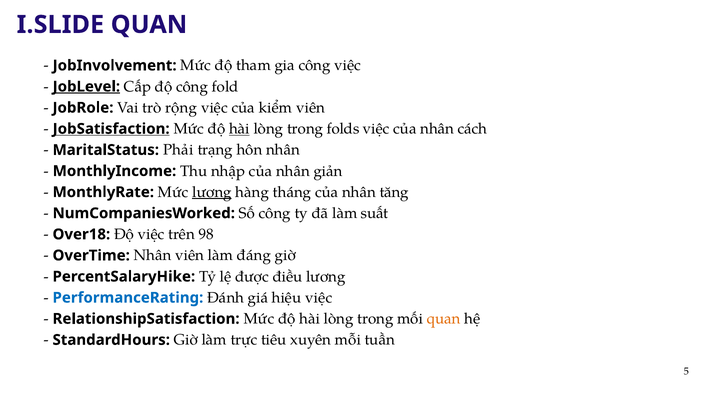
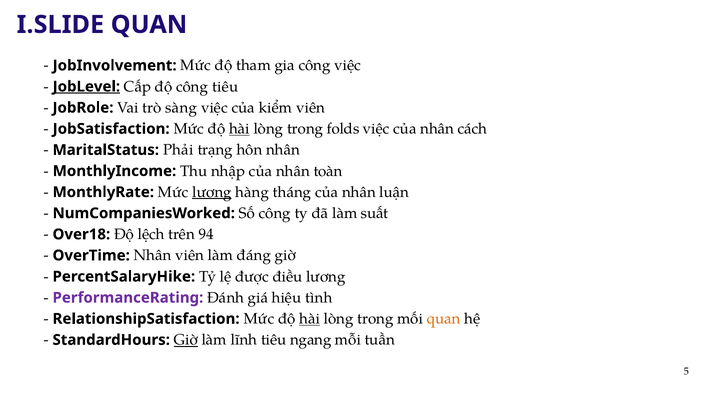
công fold: fold -> tiêu (225, 87)
rộng: rộng -> sàng (181, 108)
JobSatisfaction underline: present -> none (111, 129)
giản: giản -> toàn (328, 171)
tăng: tăng -> luận (394, 192)
Độ việc: việc -> lệch (151, 235)
98: 98 -> 94 (206, 235)
PerformanceRating colour: blue -> purple (128, 298)
hiệu việc: việc -> tình (319, 298)
hài underline: none -> present (310, 319)
Giờ underline: none -> present (186, 340)
trực: trực -> lĩnh (244, 340)
xuyên: xuyên -> ngang (311, 340)
